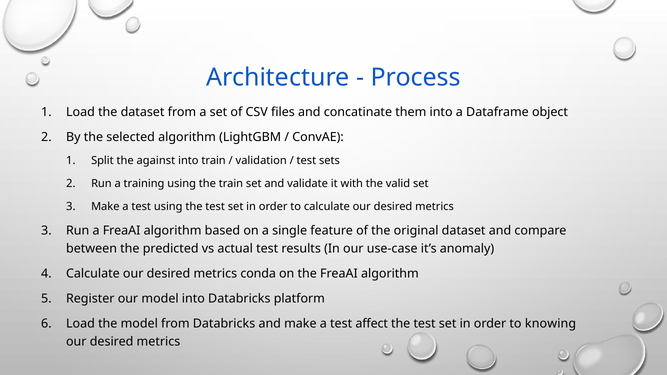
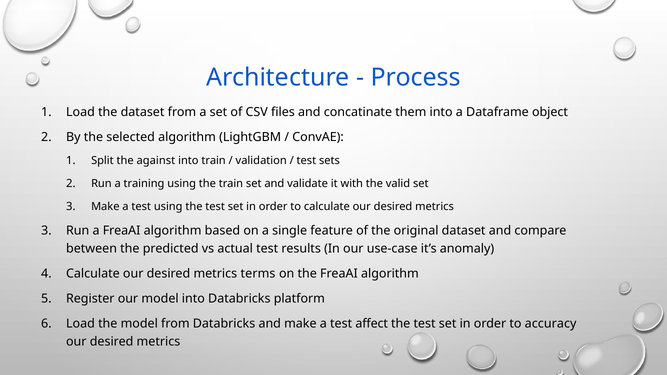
conda: conda -> terms (258, 274)
knowing: knowing -> accuracy (551, 324)
